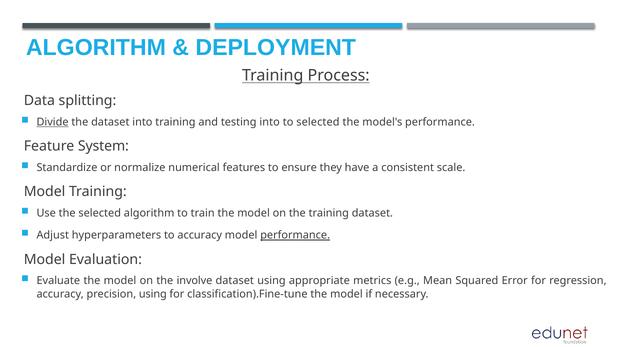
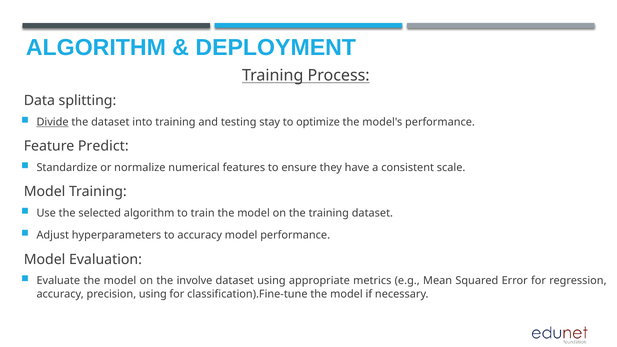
testing into: into -> stay (270, 122)
to selected: selected -> optimize (318, 122)
System: System -> Predict (103, 146)
performance underline: present -> none (295, 235)
